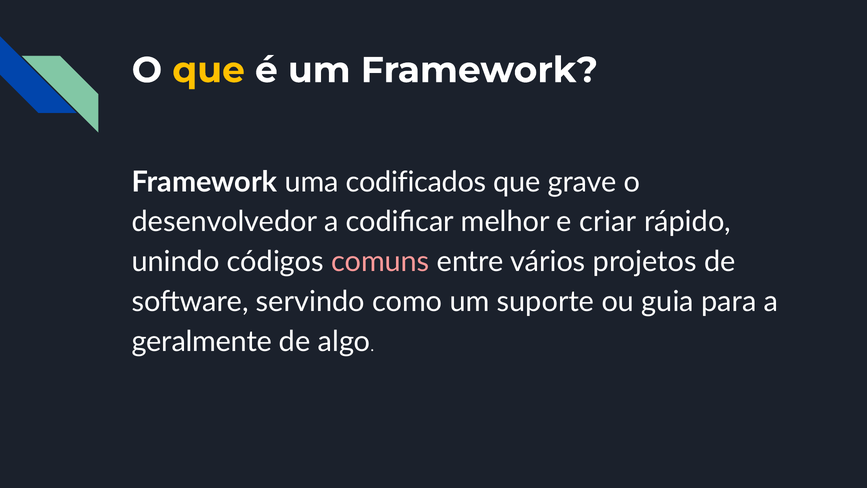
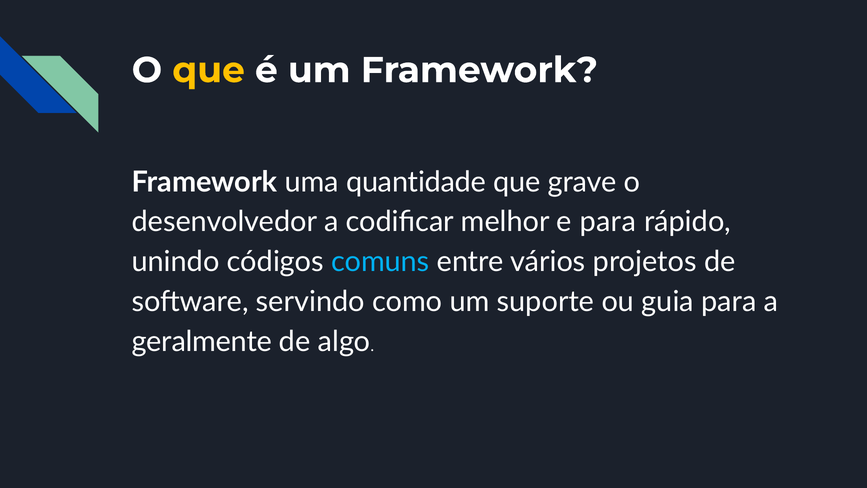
codificados: codificados -> quantidade (416, 182)
e criar: criar -> para (608, 222)
comuns colour: pink -> light blue (380, 262)
